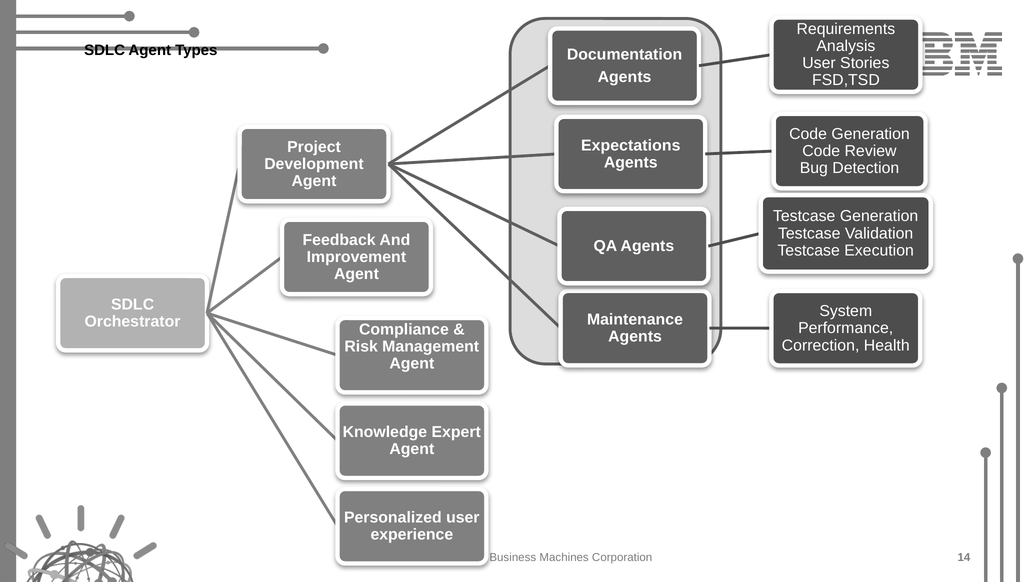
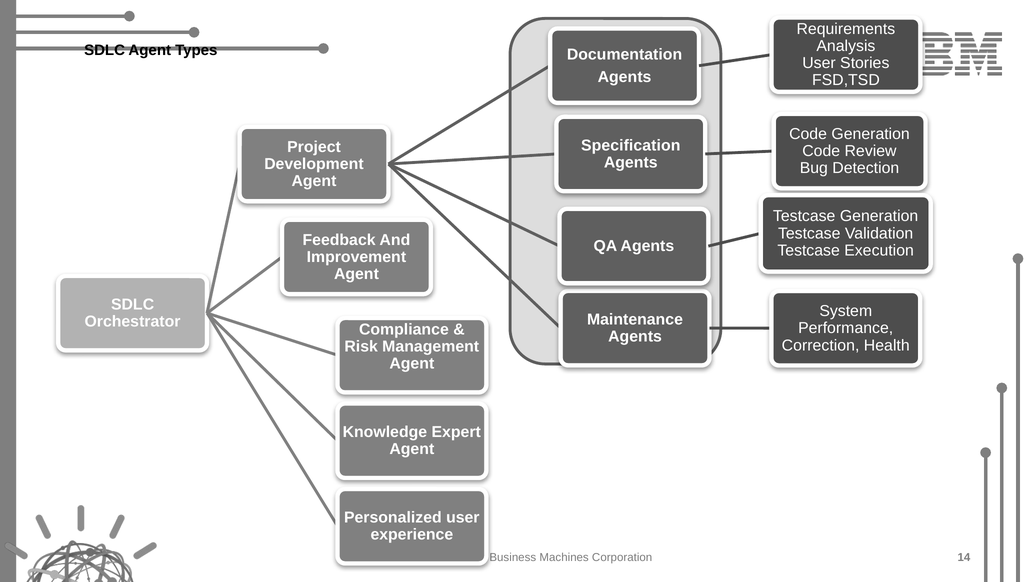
Expectations: Expectations -> Specification (631, 145)
